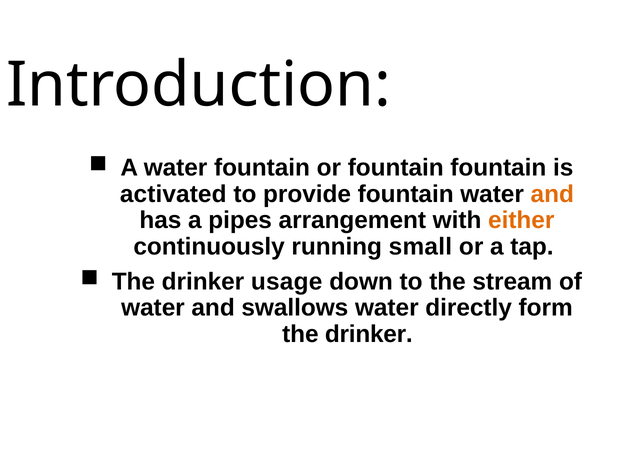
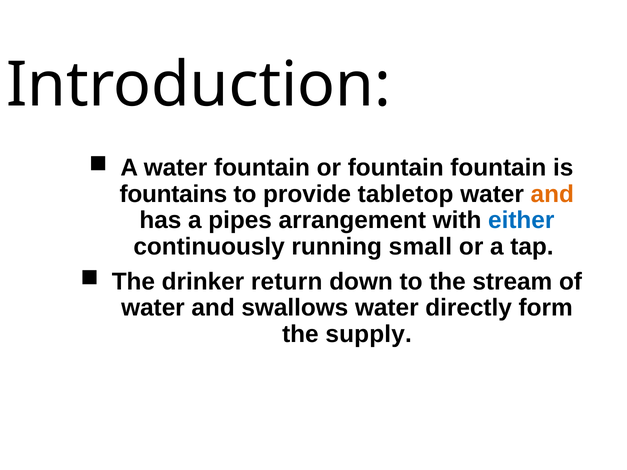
activated: activated -> fountains (173, 194)
provide fountain: fountain -> tabletop (406, 194)
either colour: orange -> blue (521, 220)
usage: usage -> return (287, 282)
drinker: drinker -> supply (369, 334)
